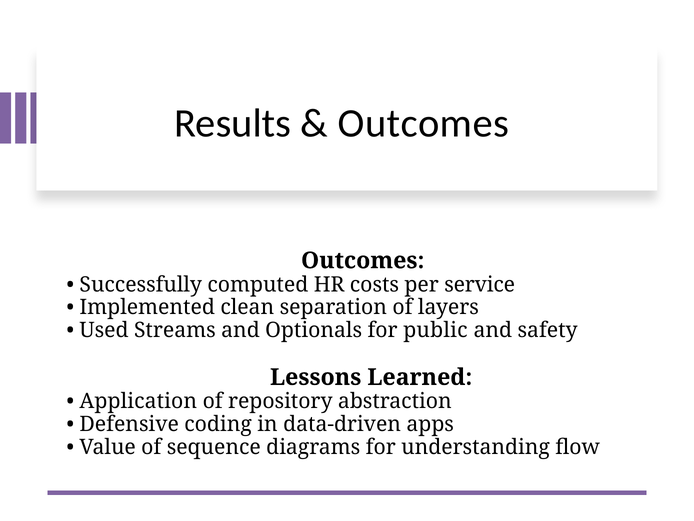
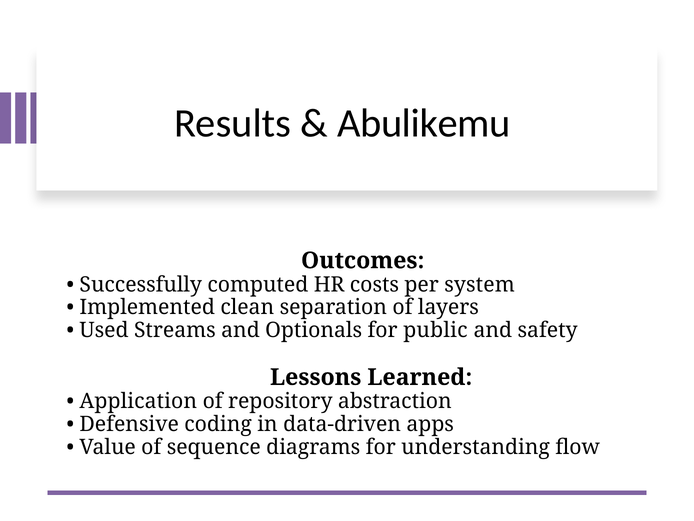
Outcomes: Outcomes -> Abulikemu (424, 123)
service: service -> system (480, 284)
